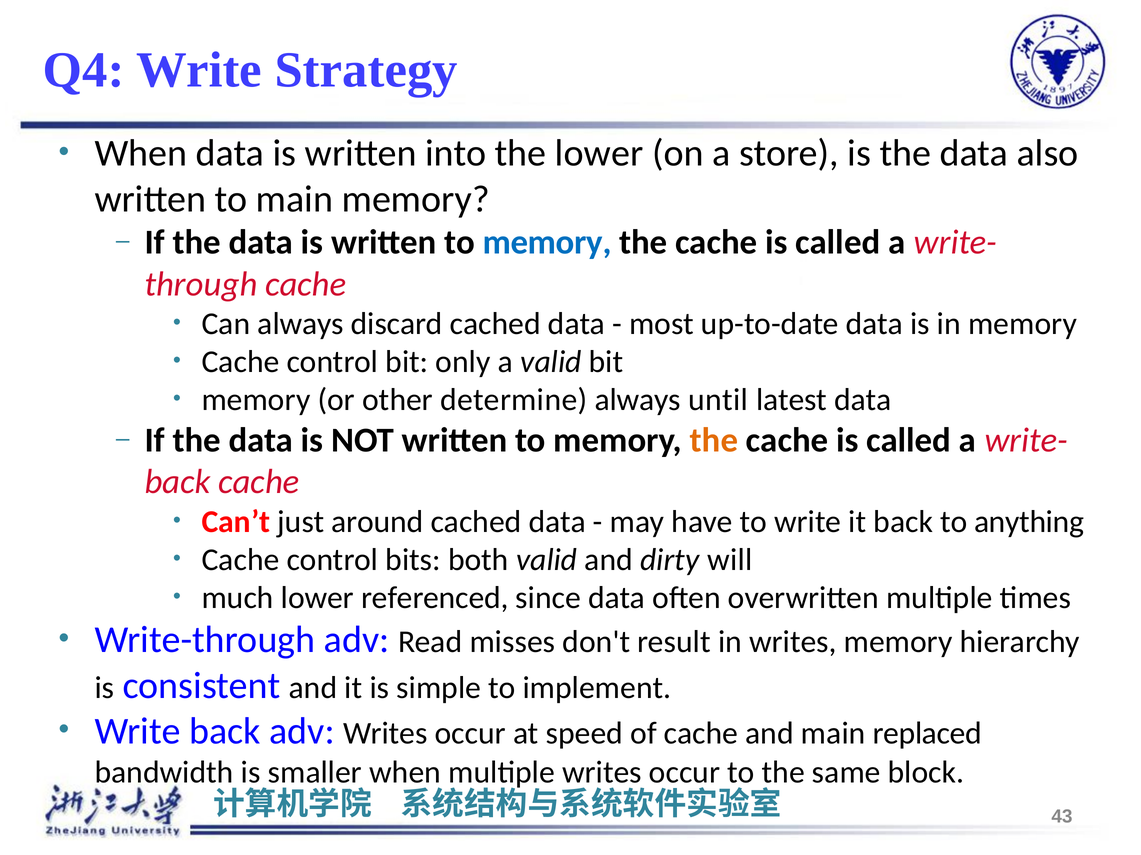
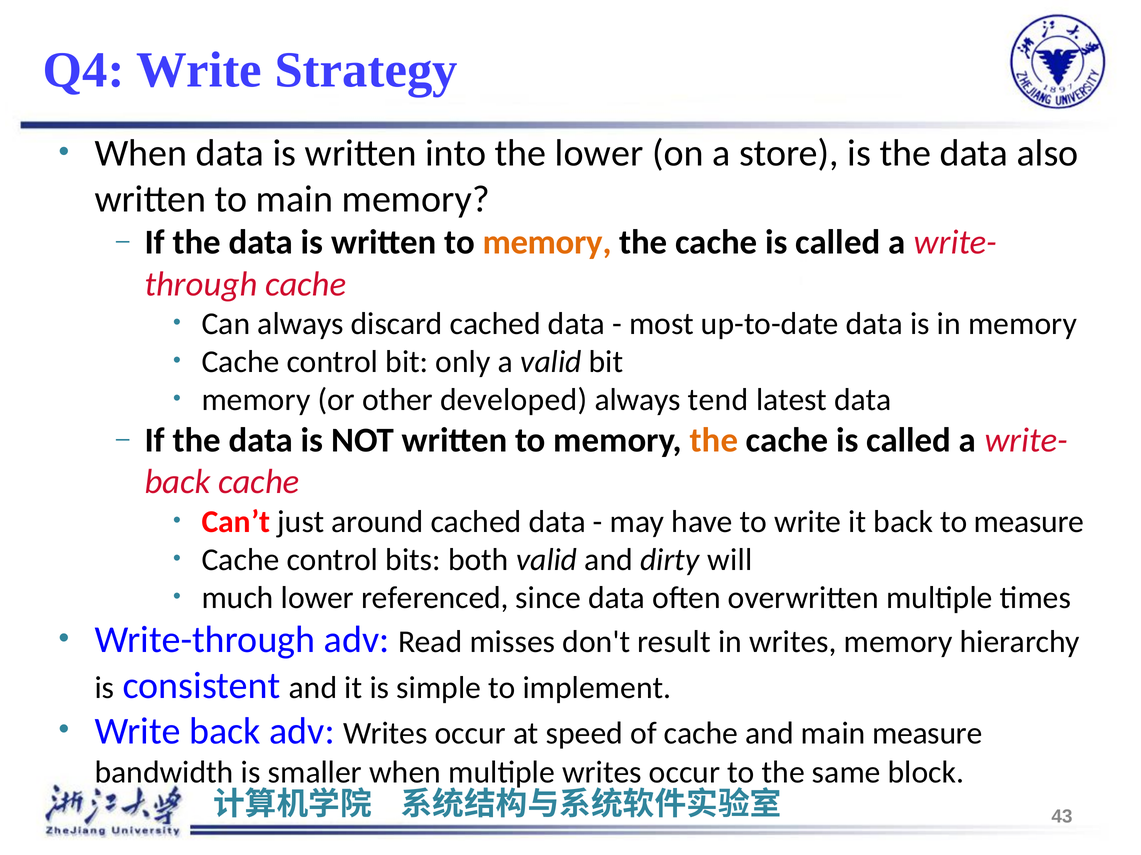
memory colour: blue -> orange (547, 243)
determine: determine -> developed (514, 400)
until: until -> tend (718, 400)
to anything: anything -> measure (1029, 522)
main replaced: replaced -> measure (927, 734)
